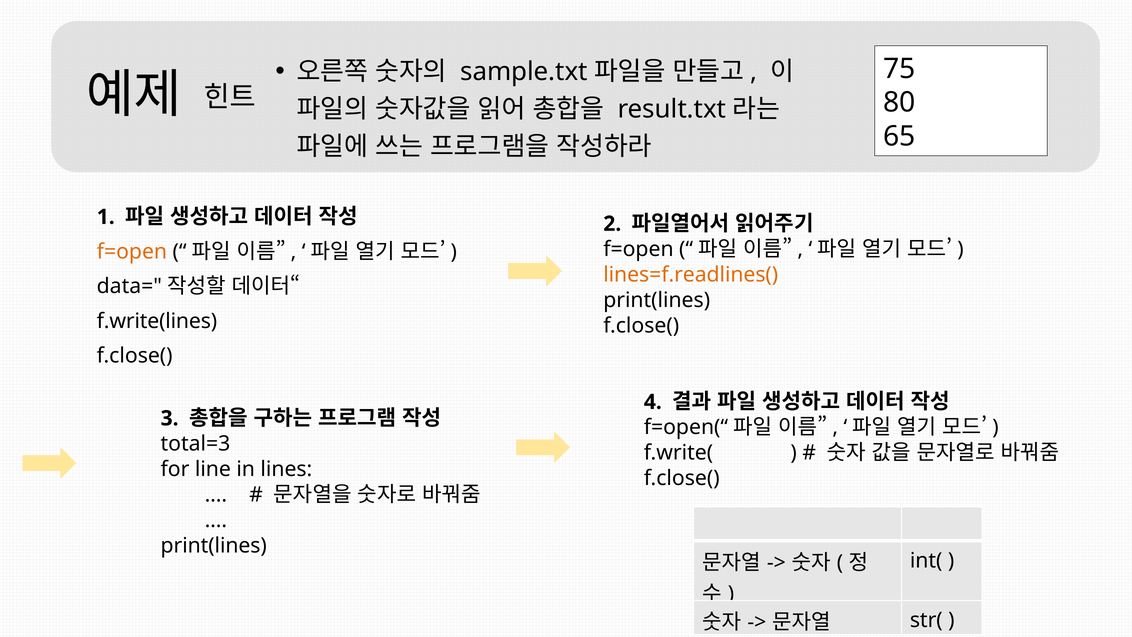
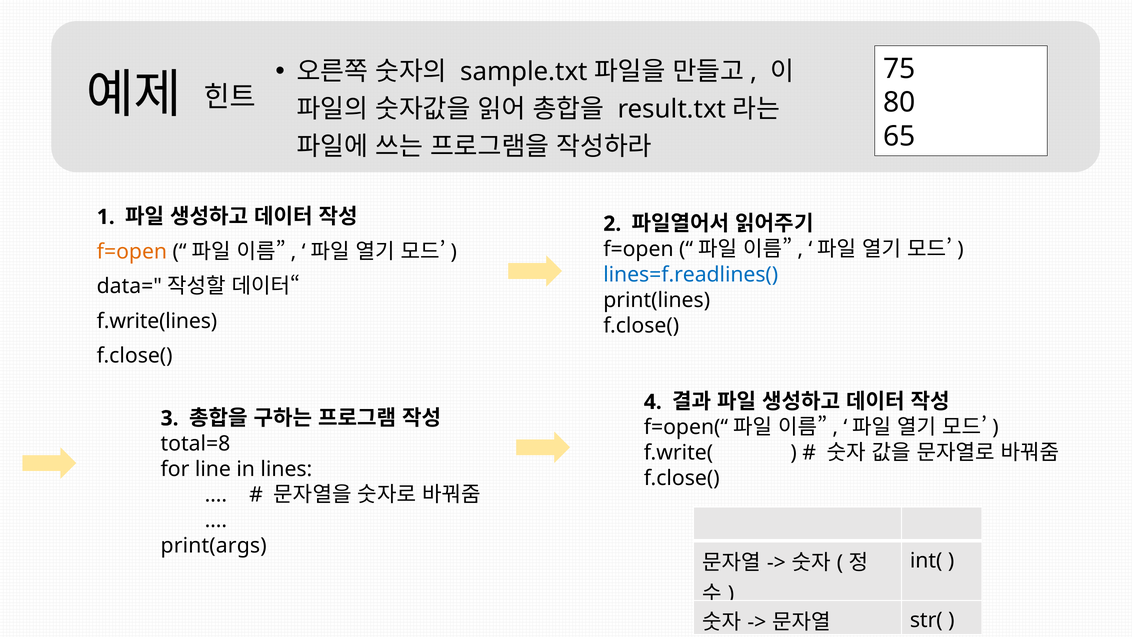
lines=f.readlines( colour: orange -> blue (691, 275)
total=3: total=3 -> total=8 (195, 444)
print(lines: print(lines -> print(args (214, 546)
